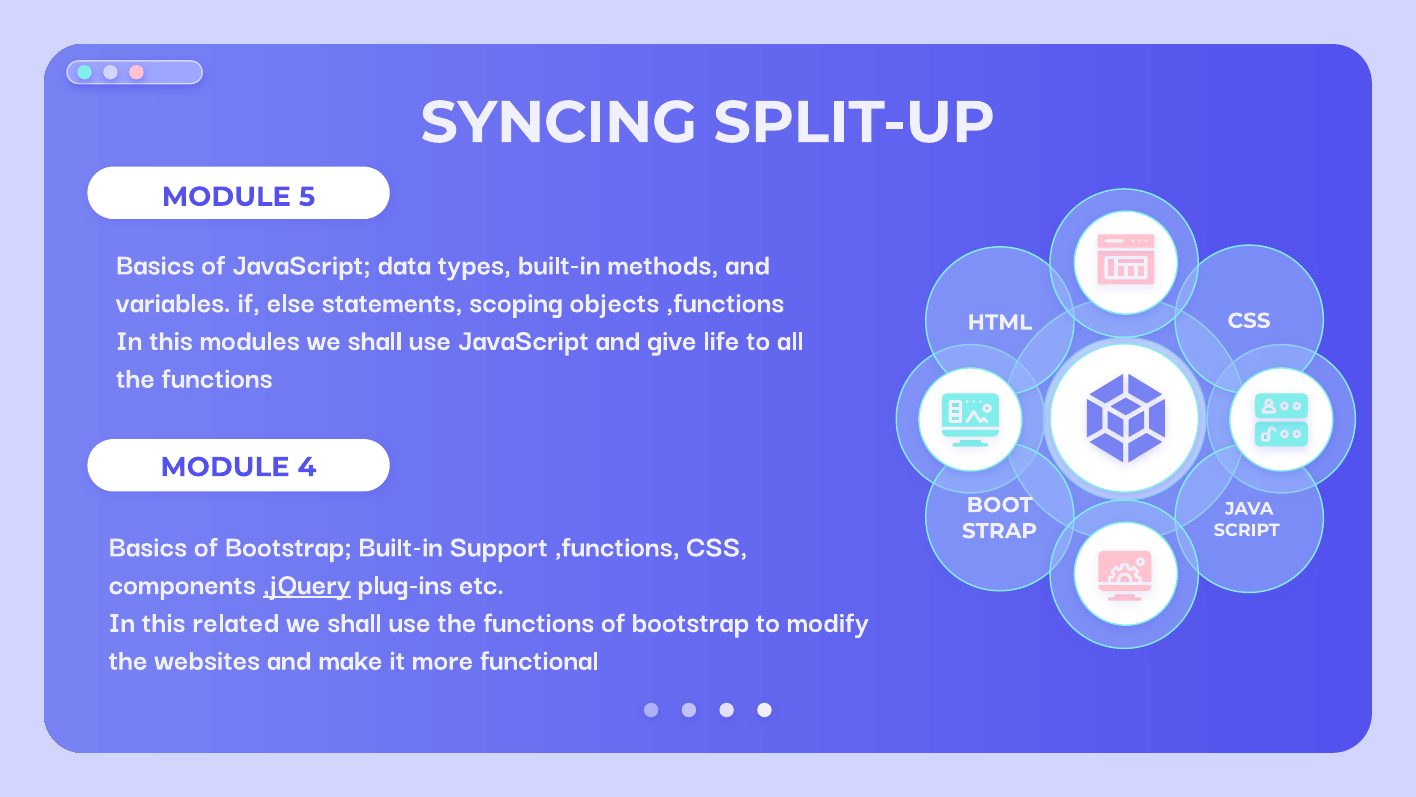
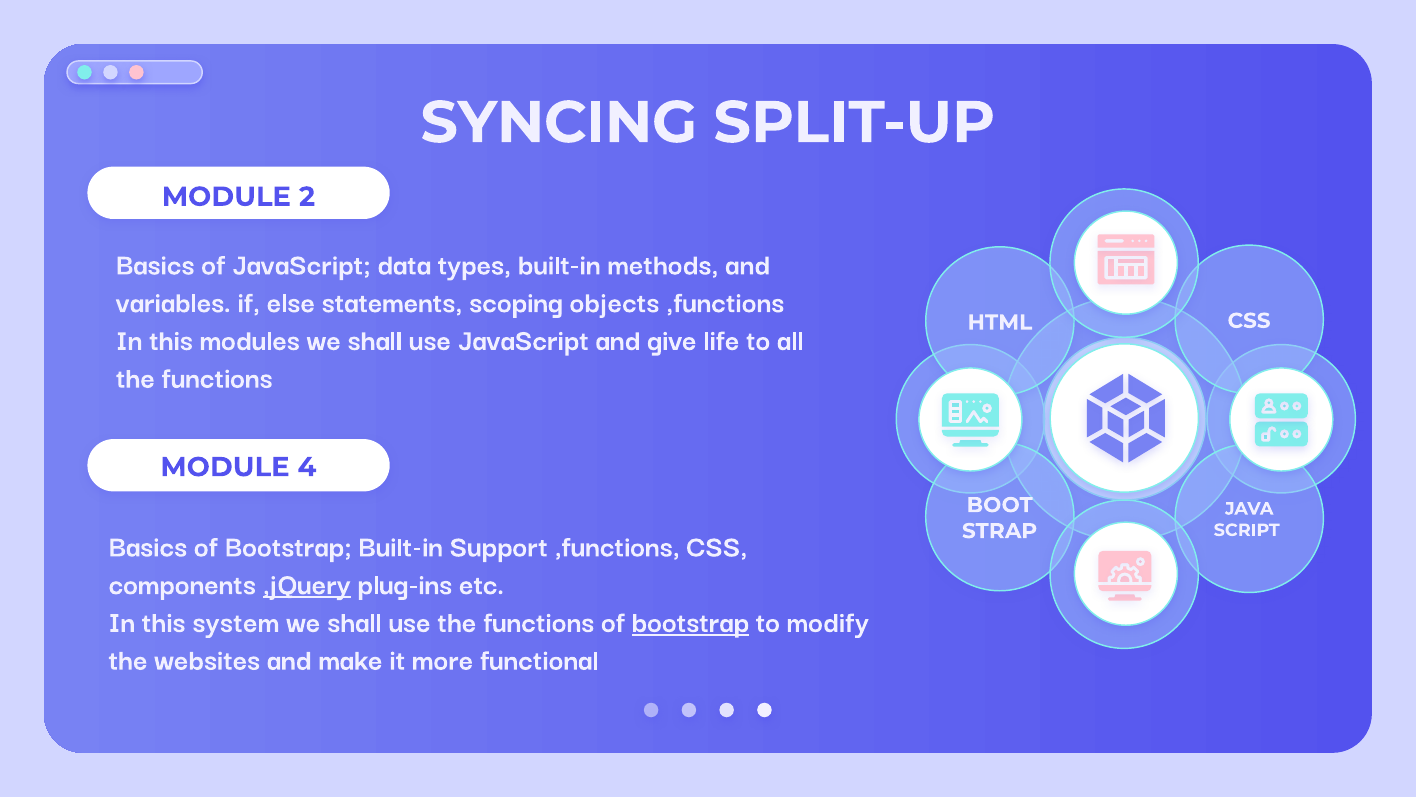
5: 5 -> 2 (307, 197)
related: related -> system (236, 621)
bootstrap underline: none -> present (690, 621)
